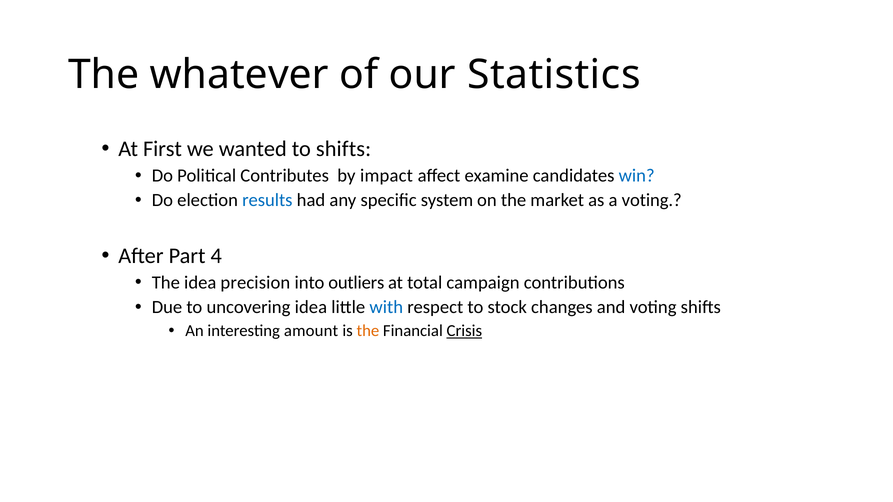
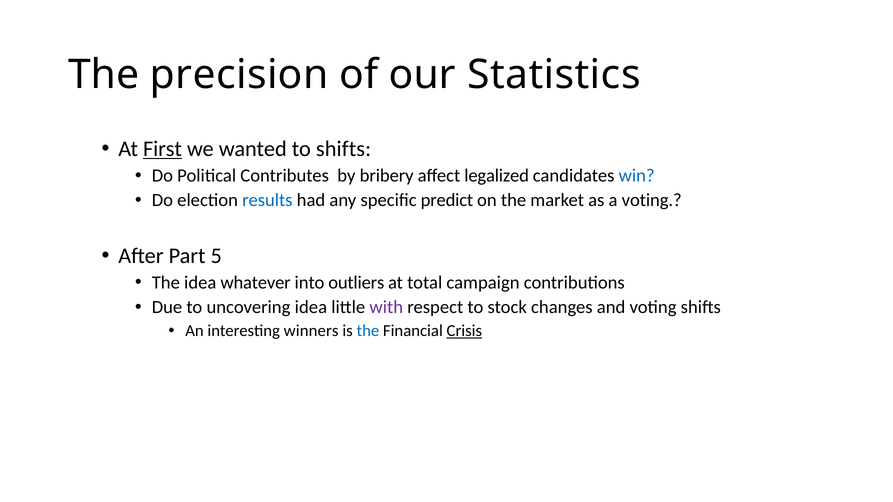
whatever: whatever -> precision (239, 75)
First underline: none -> present (163, 149)
impact: impact -> bribery (387, 176)
examine: examine -> legalized (497, 176)
system: system -> predict (447, 200)
4: 4 -> 5 (216, 256)
precision: precision -> whatever (256, 283)
with colour: blue -> purple (386, 307)
amount: amount -> winners (311, 331)
the colour: orange -> blue (368, 331)
